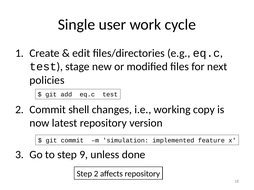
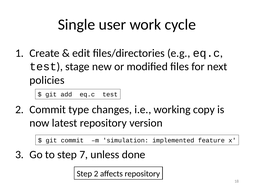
shell: shell -> type (79, 110)
9: 9 -> 7 (84, 155)
